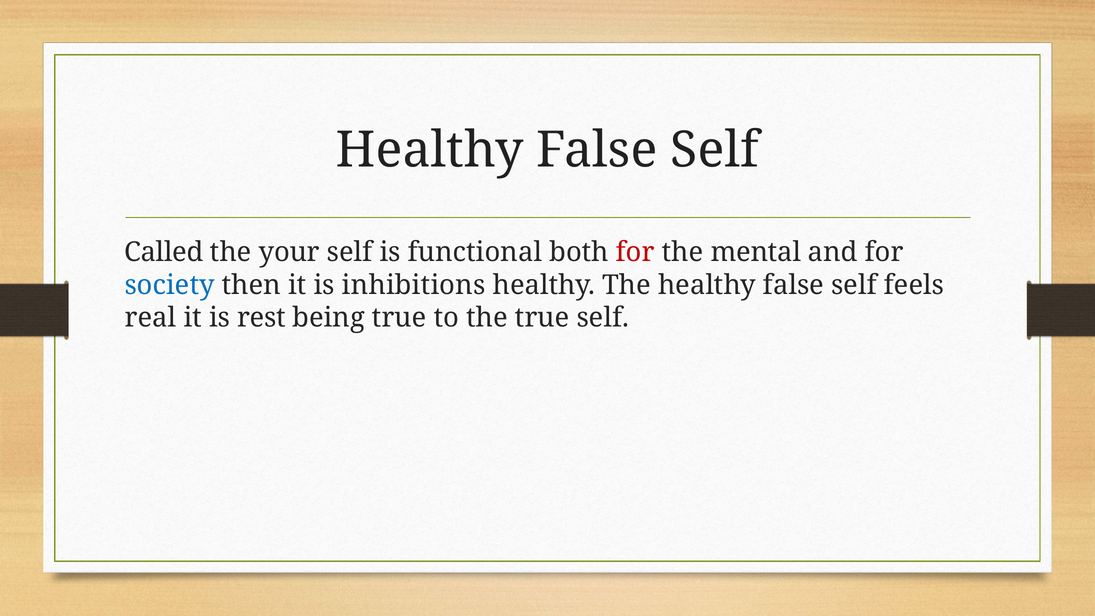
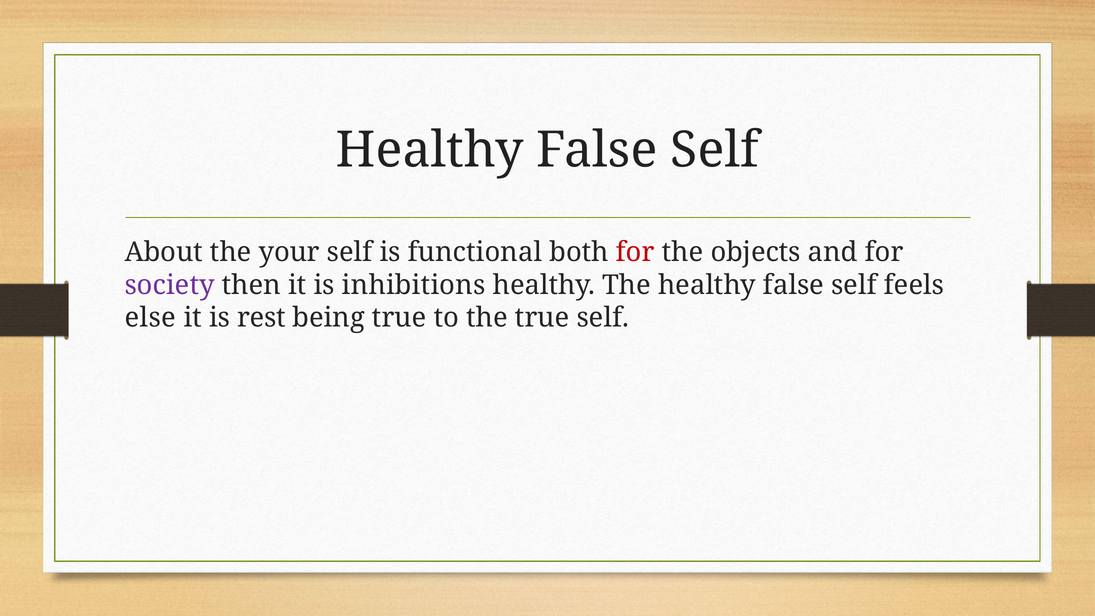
Called: Called -> About (164, 252)
mental: mental -> objects (756, 252)
society colour: blue -> purple (170, 285)
real: real -> else (150, 318)
